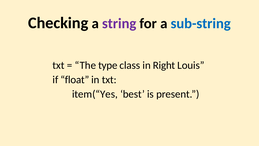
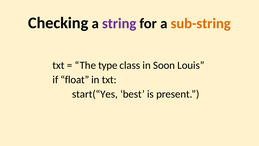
sub-string colour: blue -> orange (201, 23)
Right: Right -> Soon (164, 65)
item(“Yes: item(“Yes -> start(“Yes (95, 94)
